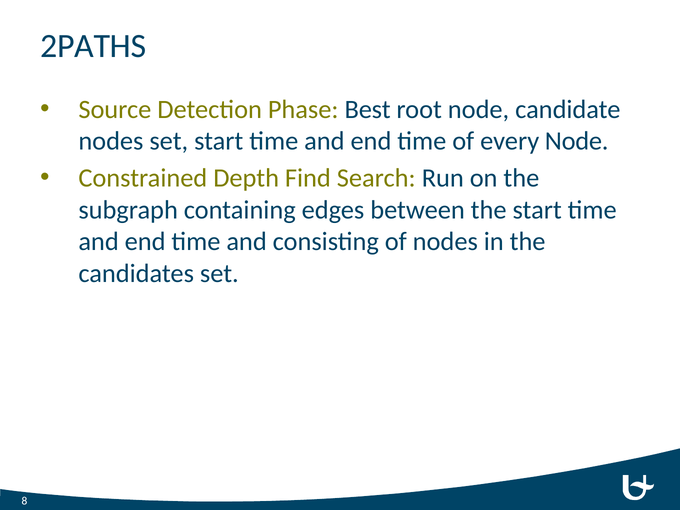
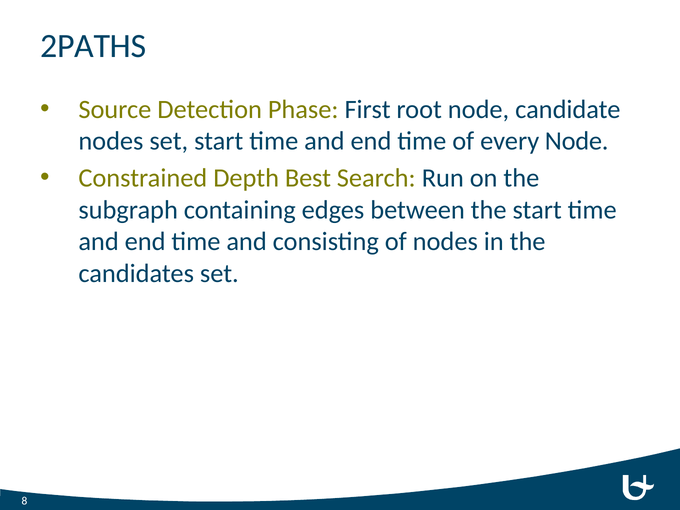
Best: Best -> First (368, 109)
Find: Find -> Best (308, 178)
